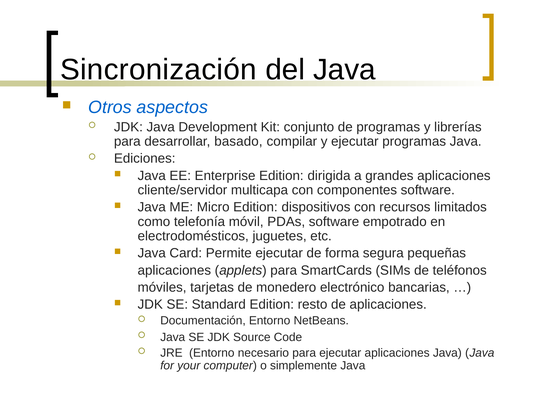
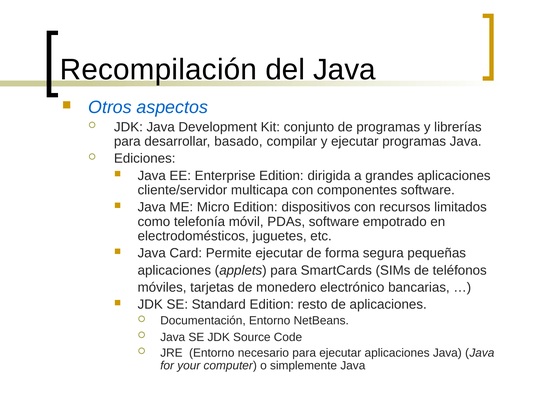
Sincronización: Sincronización -> Recompilación (158, 70)
